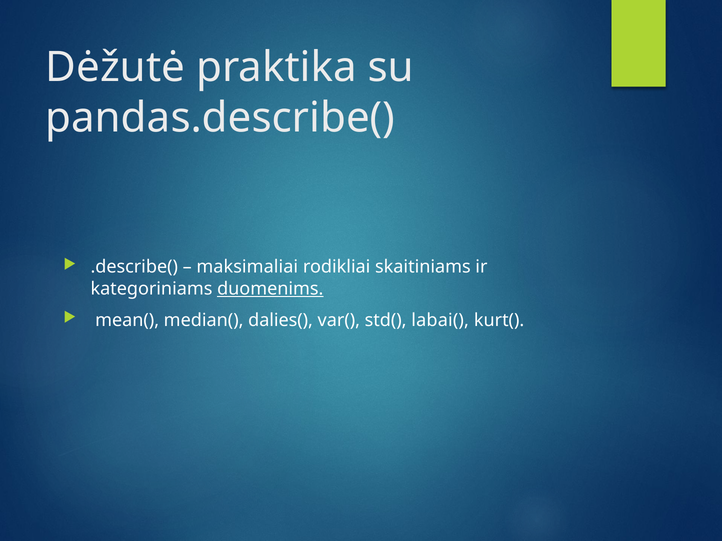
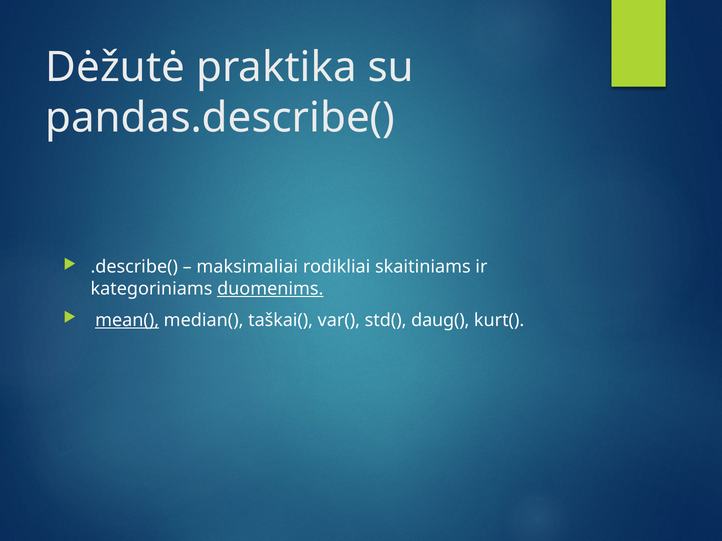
mean( underline: none -> present (127, 321)
dalies(: dalies( -> taškai( (281, 321)
labai(: labai( -> daug( (440, 321)
